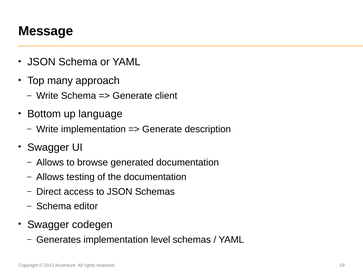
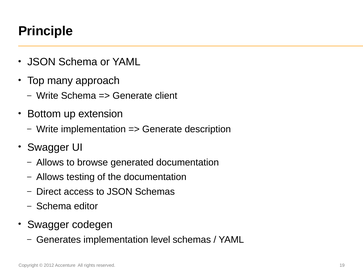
Message: Message -> Principle (46, 31)
language: language -> extension (101, 114)
